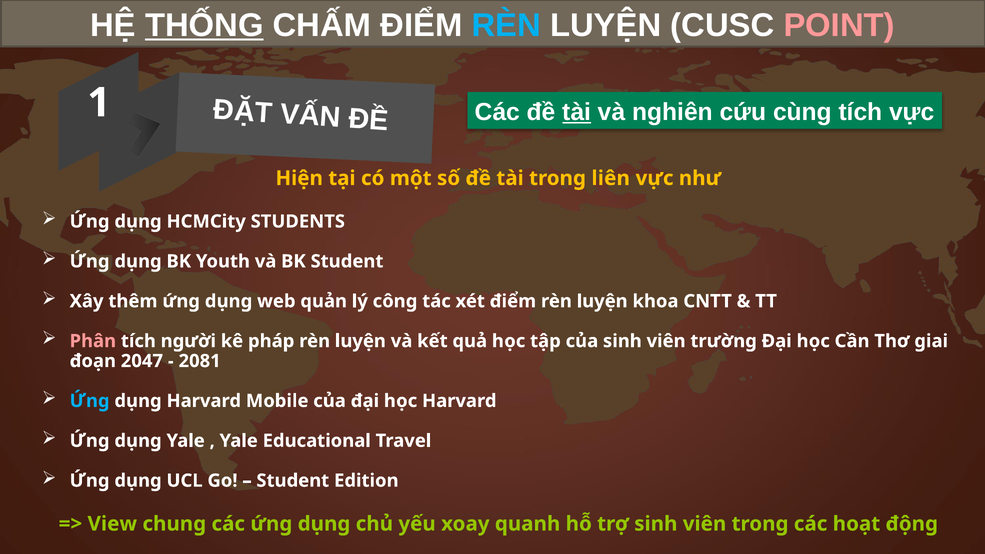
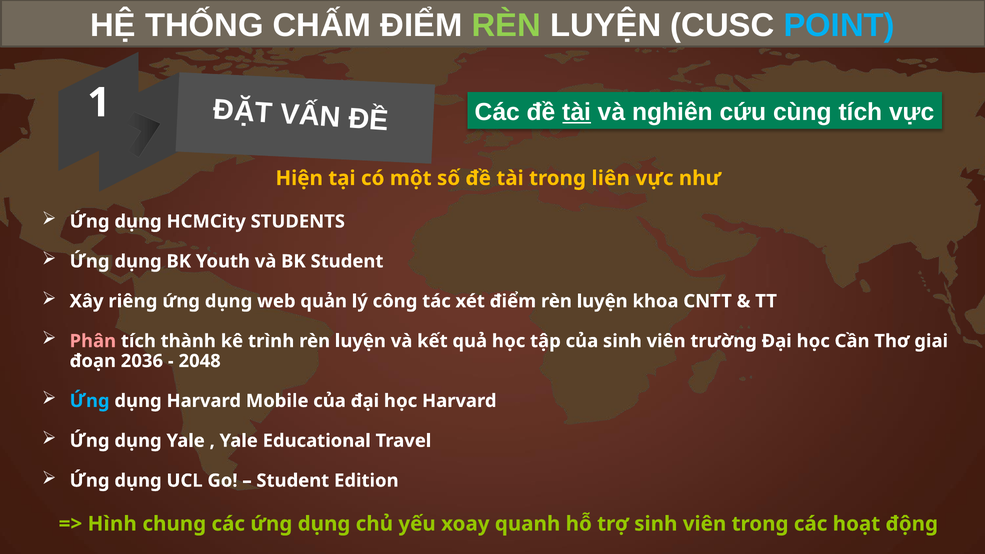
THỐNG underline: present -> none (204, 26)
RÈN colour: light blue -> light green (506, 26)
POINT colour: pink -> light blue (839, 26)
thêm: thêm -> riêng (133, 301)
người: người -> thành (188, 341)
pháp: pháp -> trình (271, 341)
2047: 2047 -> 2036 (142, 361)
2081: 2081 -> 2048 (200, 361)
View: View -> Hình (112, 524)
